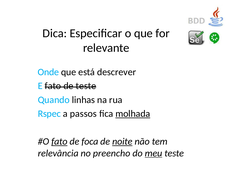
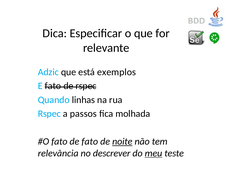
Onde: Onde -> Adzic (48, 72)
descrever: descrever -> exemplos (117, 72)
de teste: teste -> rspec (86, 86)
molhada underline: present -> none (133, 114)
fato underline: present -> none (59, 142)
de foca: foca -> fato (90, 142)
preencho: preencho -> descrever (112, 153)
